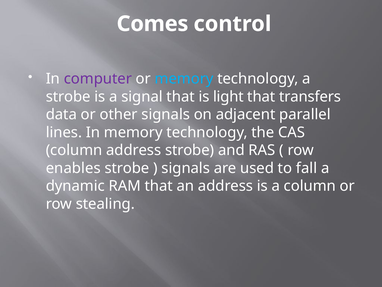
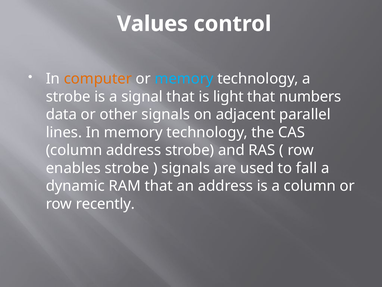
Comes: Comes -> Values (152, 24)
computer colour: purple -> orange (98, 79)
transfers: transfers -> numbers (310, 97)
stealing: stealing -> recently (105, 204)
